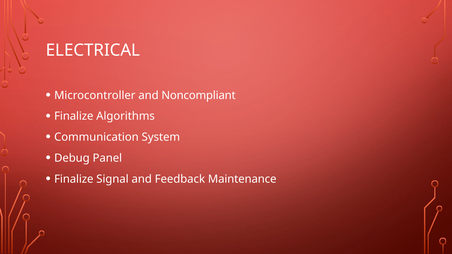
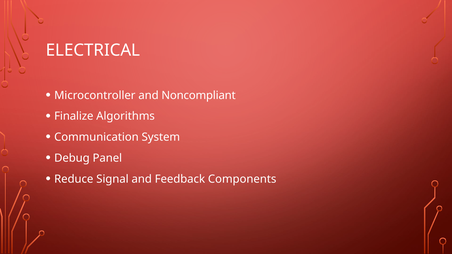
Finalize: Finalize -> Reduce (74, 179)
Maintenance: Maintenance -> Components (242, 179)
